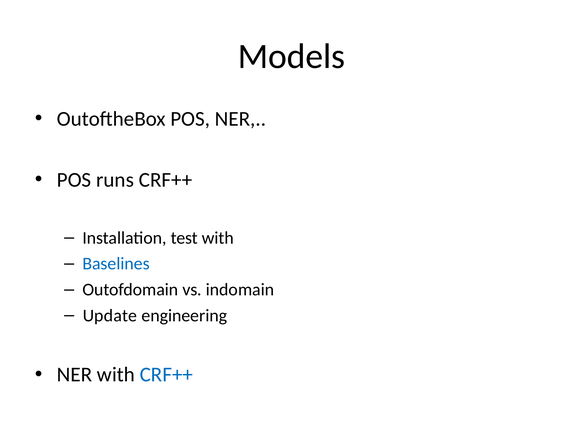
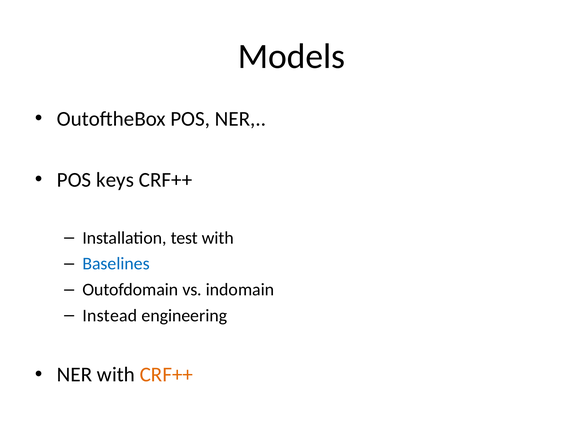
runs: runs -> keys (115, 180)
Update: Update -> Instead (110, 316)
CRF++ colour: blue -> orange (166, 375)
